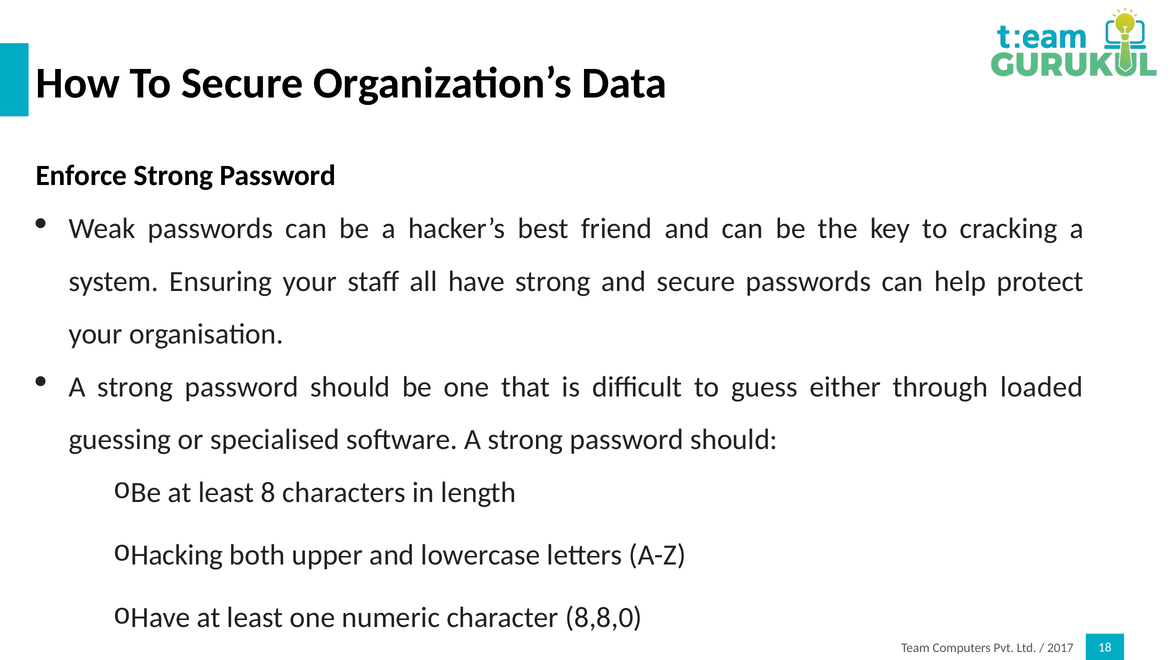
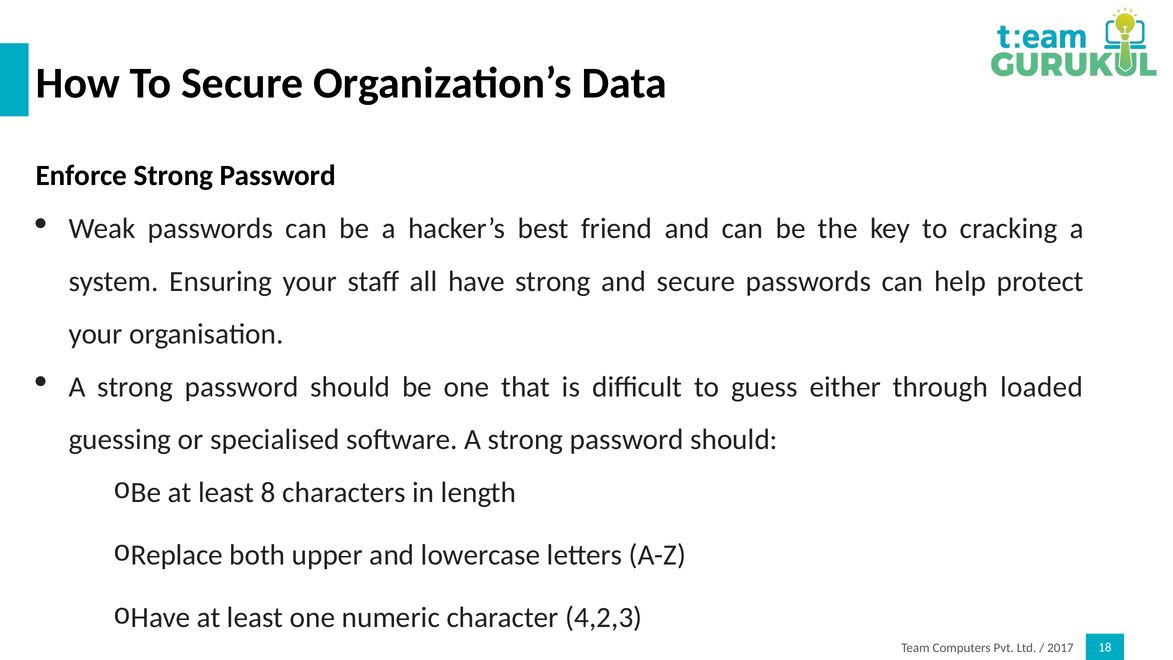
Hacking: Hacking -> Replace (177, 555)
8,8,0: 8,8,0 -> 4,2,3 (604, 618)
